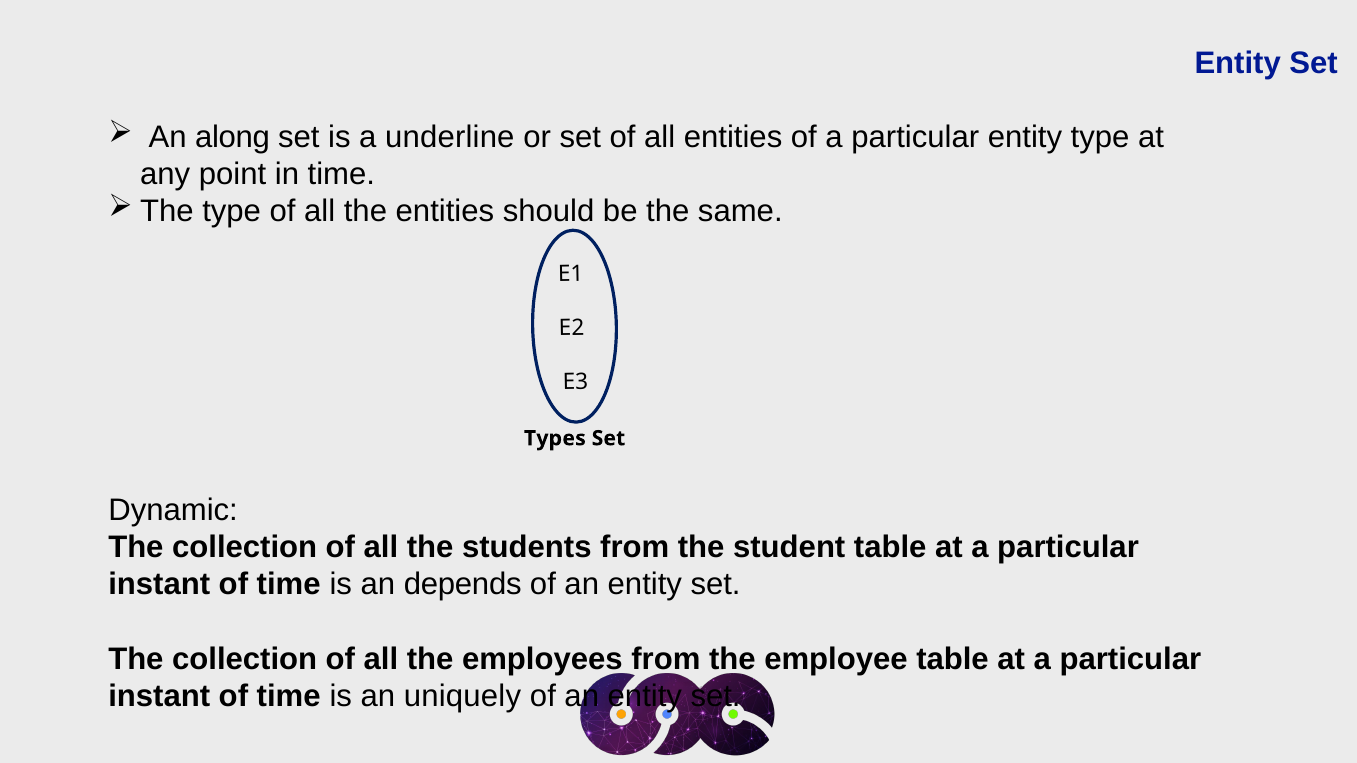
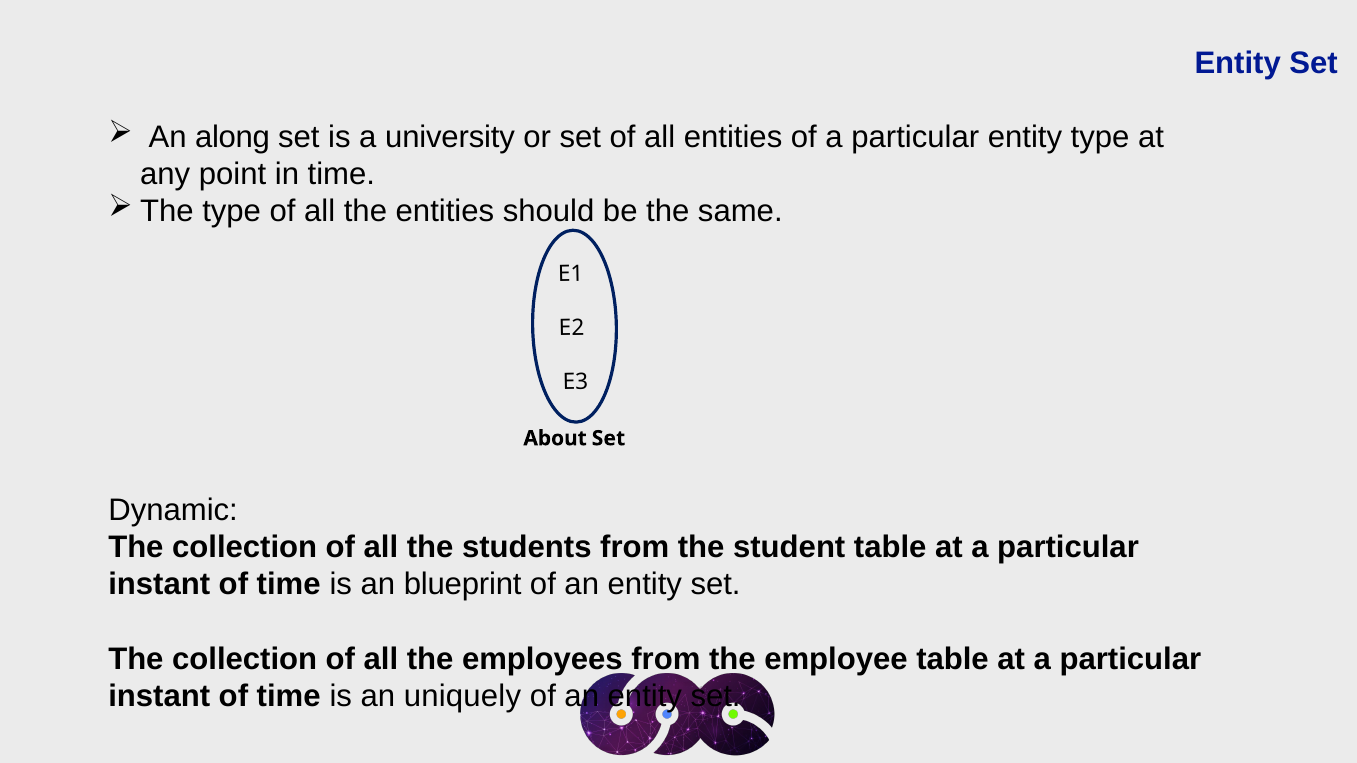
underline: underline -> university (450, 137)
Types: Types -> About (555, 438)
depends: depends -> blueprint (463, 585)
